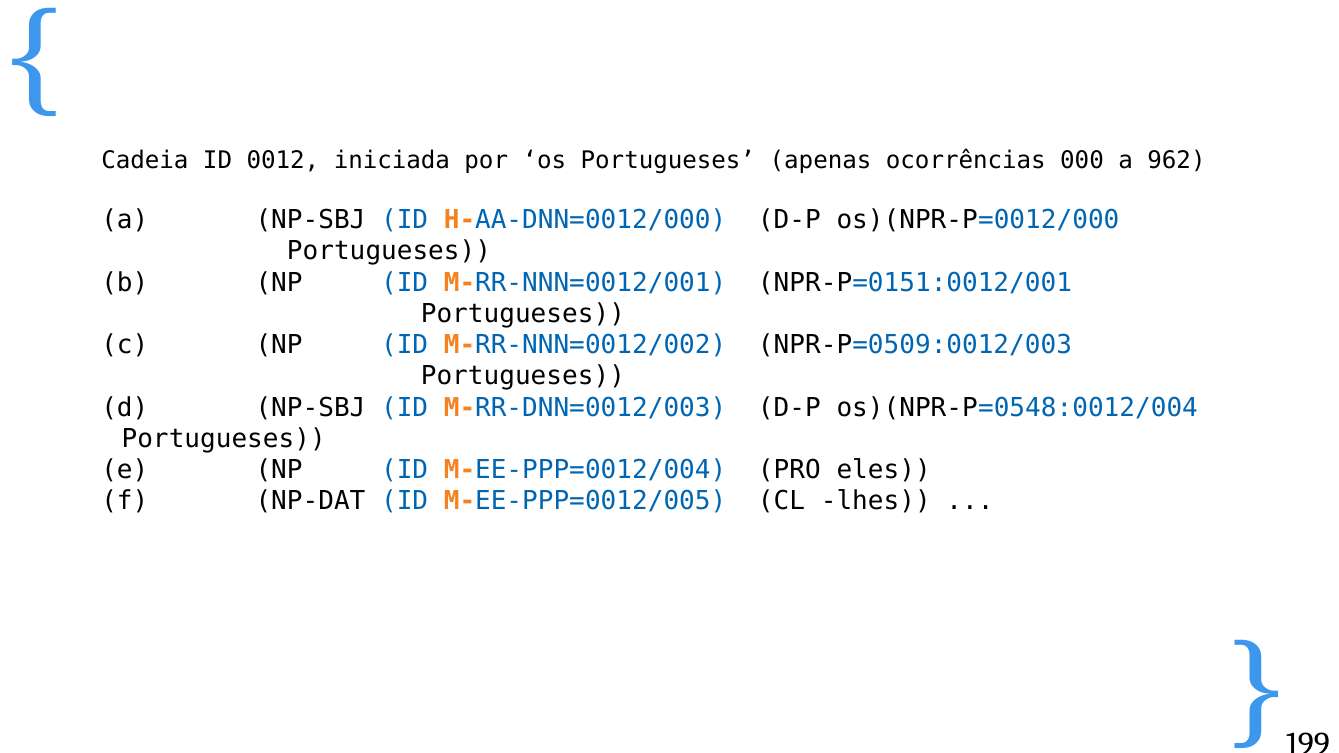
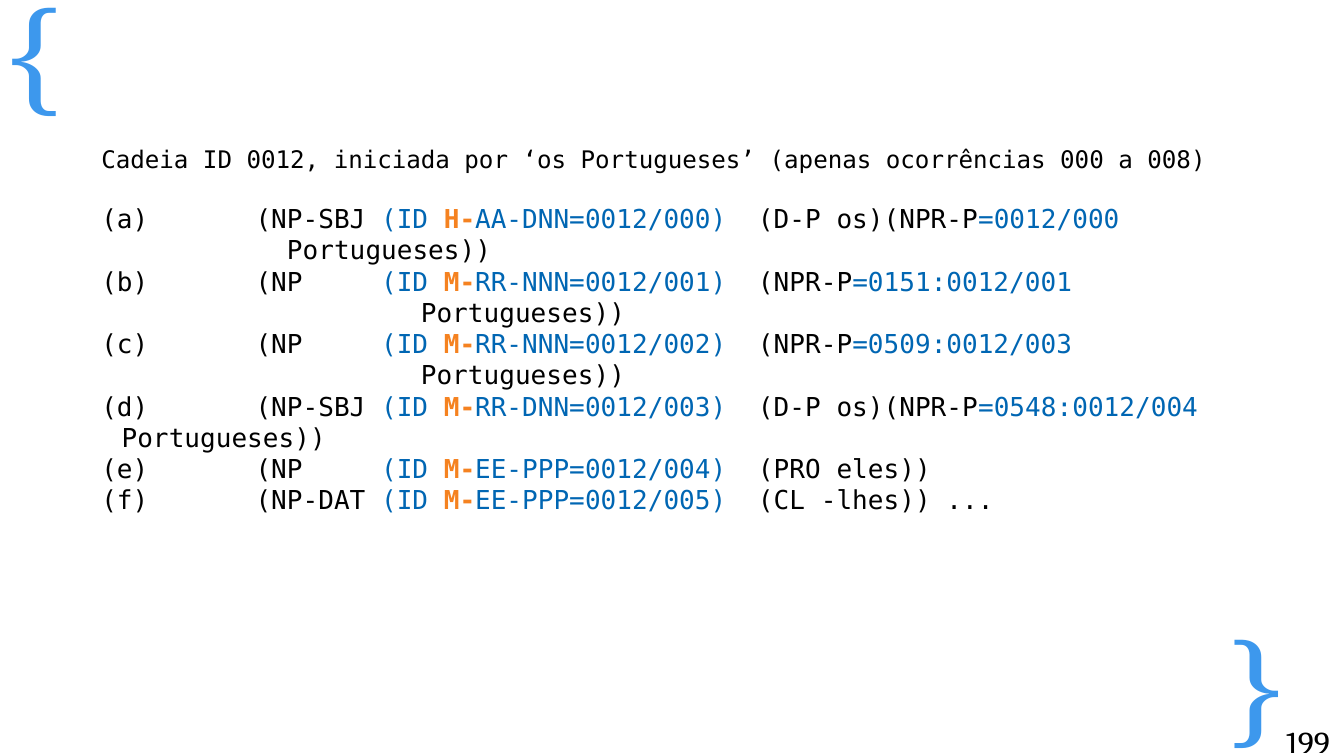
962: 962 -> 008 (1176, 161)
